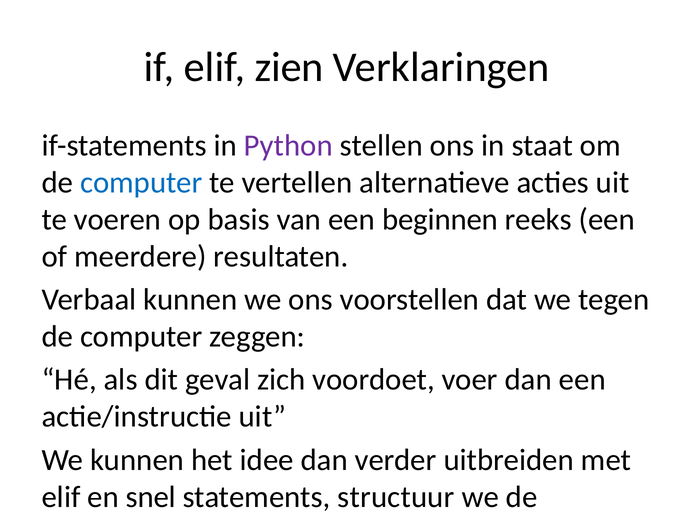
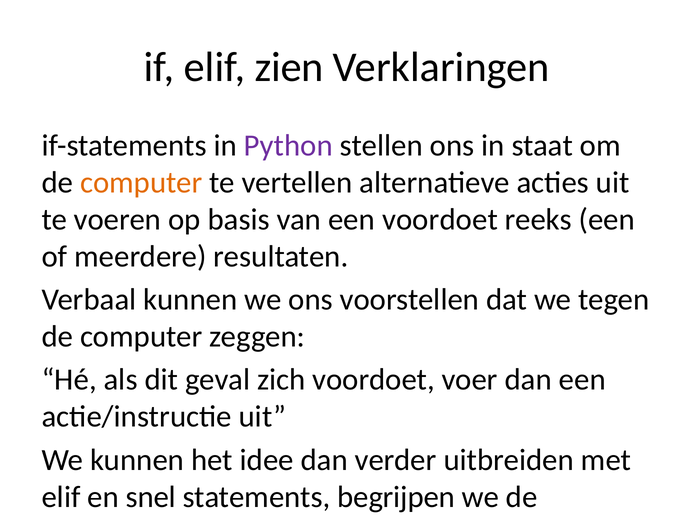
computer colour: blue -> orange (141, 183)
een beginnen: beginnen -> voordoet (440, 220)
statements structuur: structuur -> begrijpen (396, 497)
